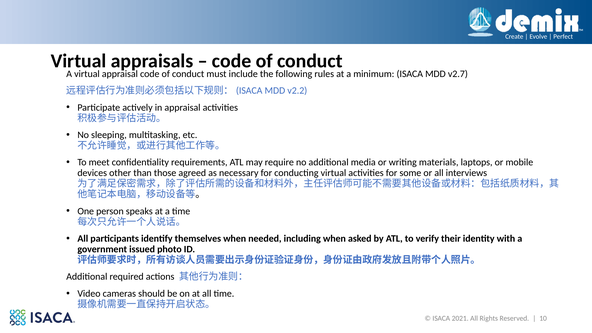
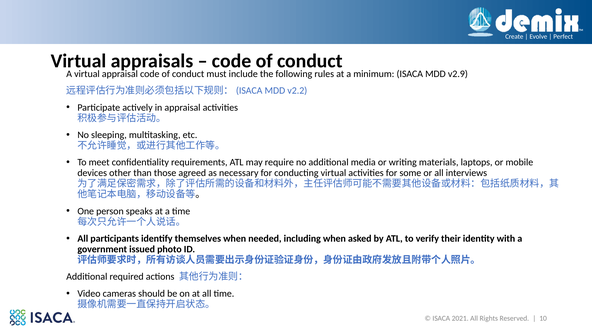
v2.7: v2.7 -> v2.9 (458, 74)
